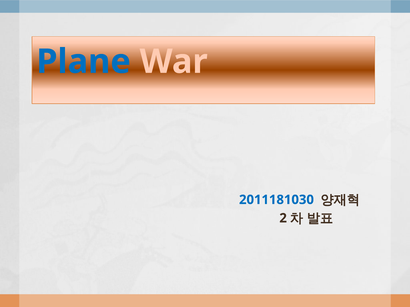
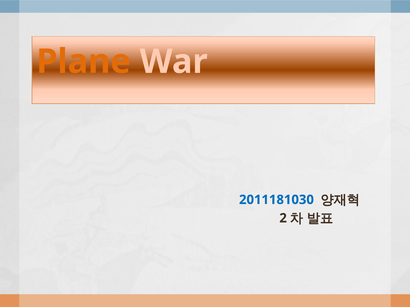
Plane colour: blue -> orange (84, 62)
